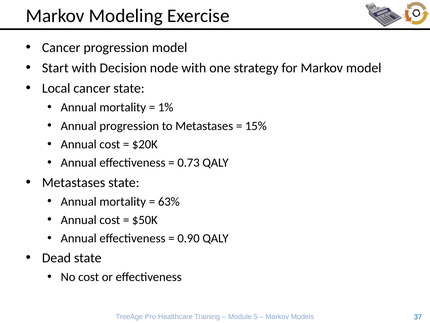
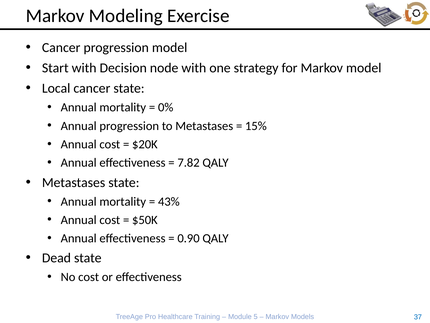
1%: 1% -> 0% (166, 107)
0.73: 0.73 -> 7.82 (189, 163)
63%: 63% -> 43% (169, 201)
